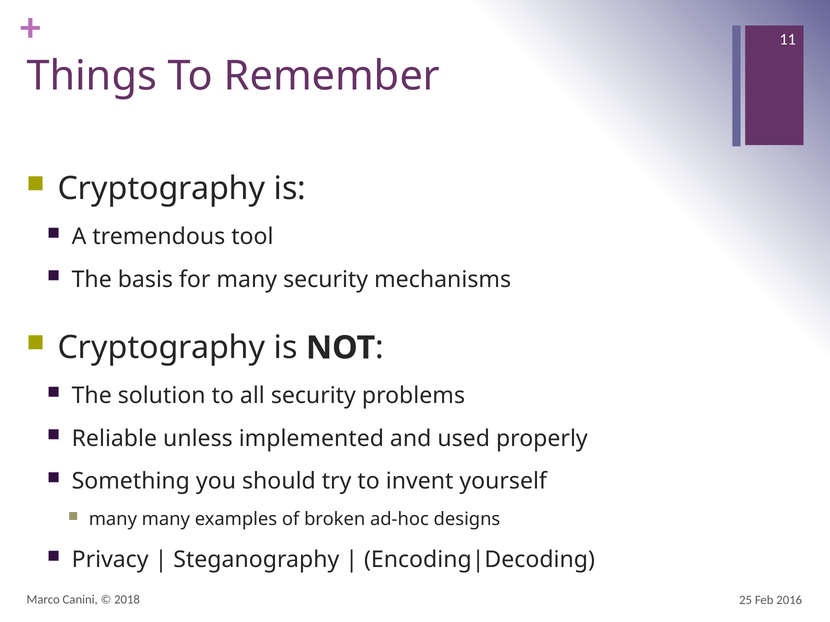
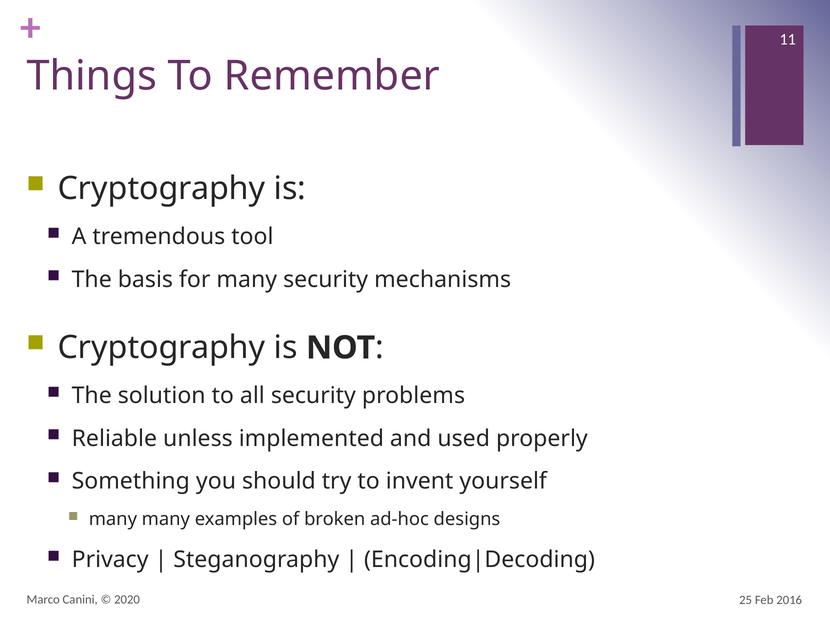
2018: 2018 -> 2020 (127, 600)
